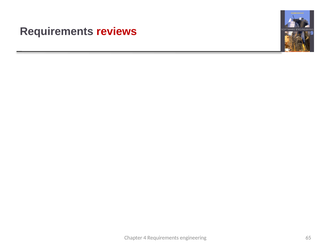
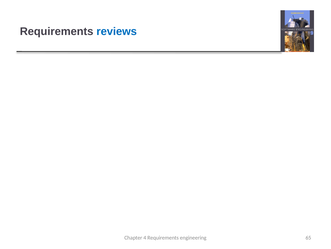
reviews colour: red -> blue (117, 31)
